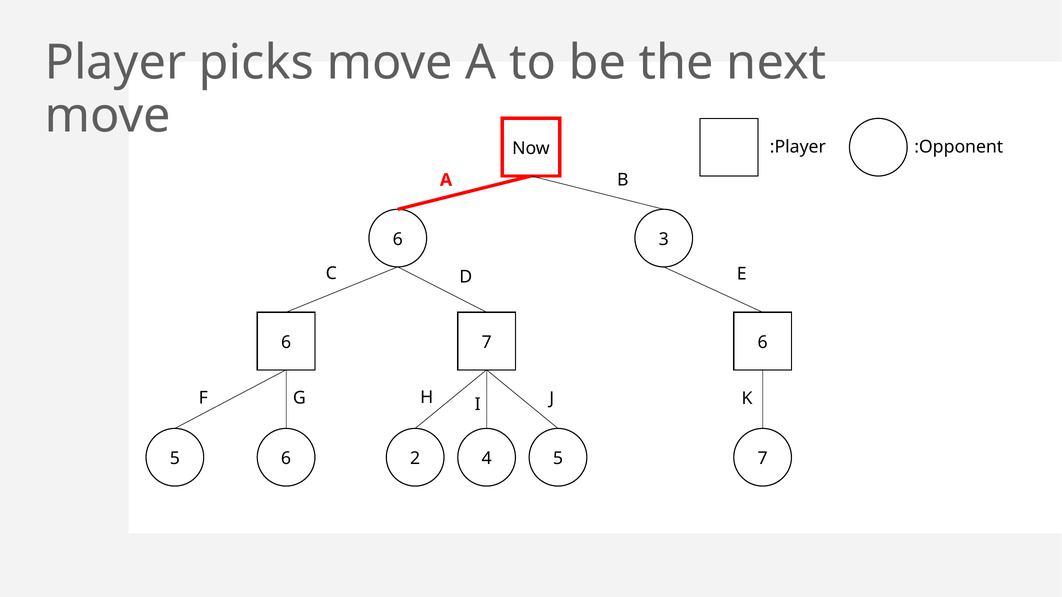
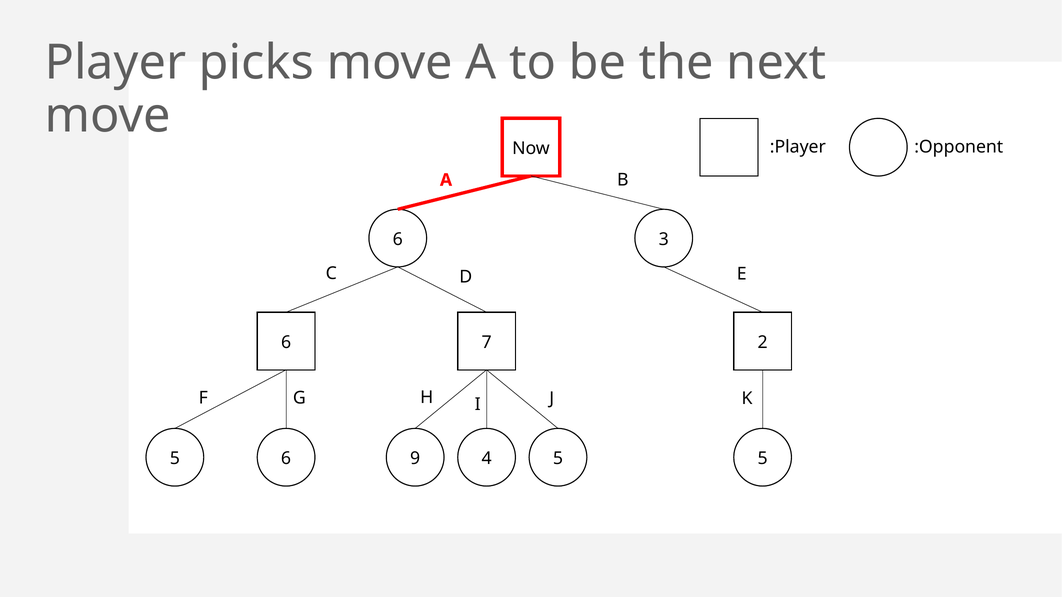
7 6: 6 -> 2 (763, 342)
2: 2 -> 9 (415, 459)
5 7: 7 -> 5 (763, 459)
